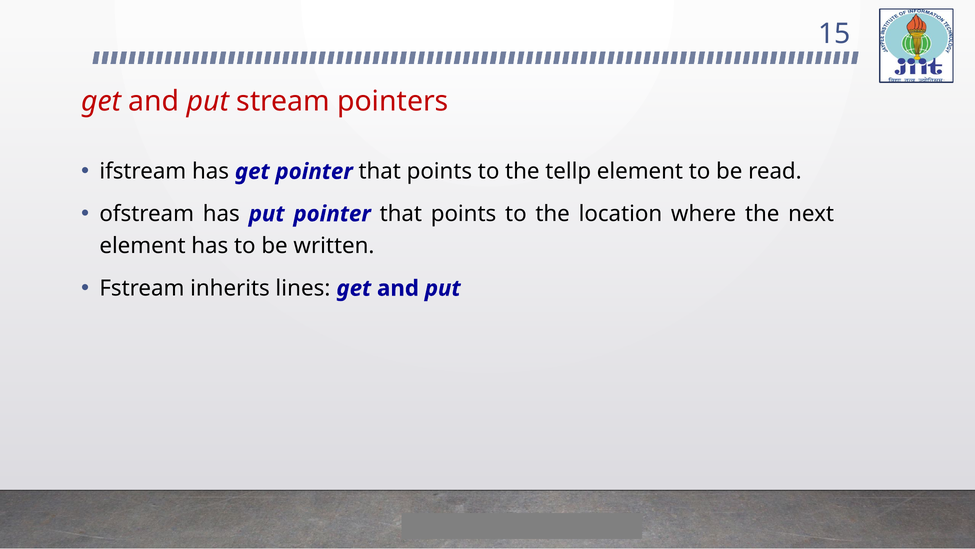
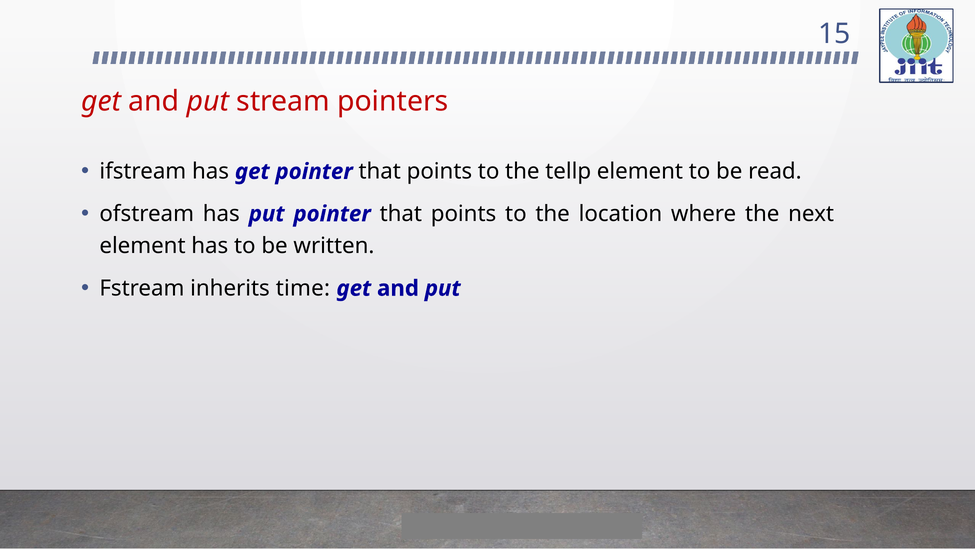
lines: lines -> time (303, 288)
